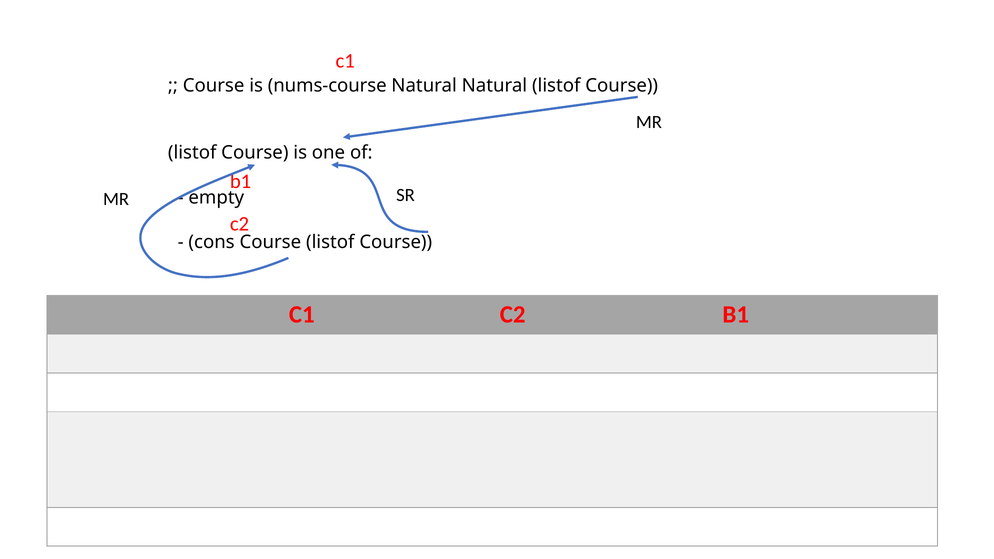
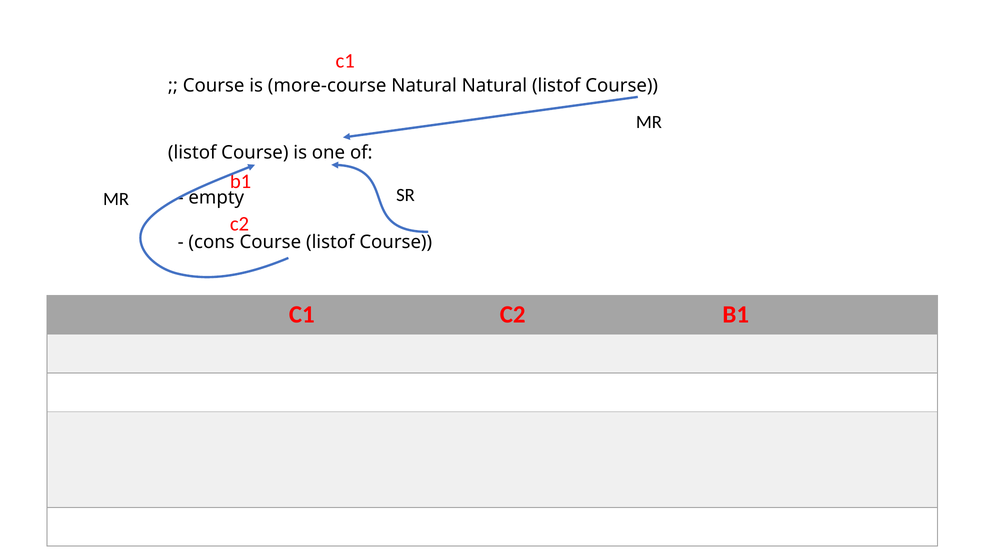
nums-course: nums-course -> more-course (327, 86)
